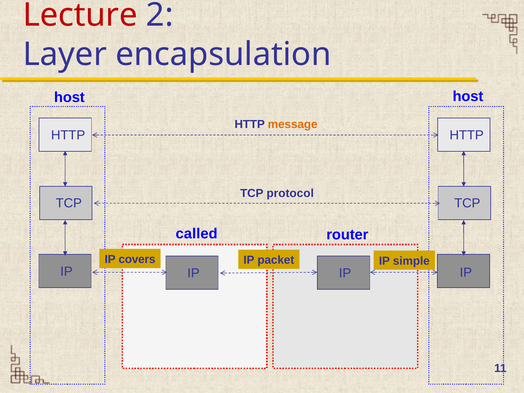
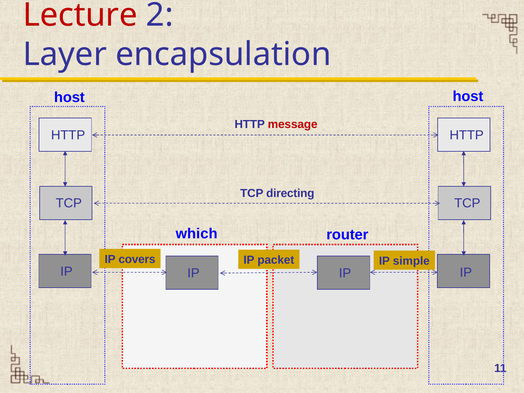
message colour: orange -> red (293, 124)
protocol: protocol -> directing (290, 193)
called: called -> which (197, 234)
